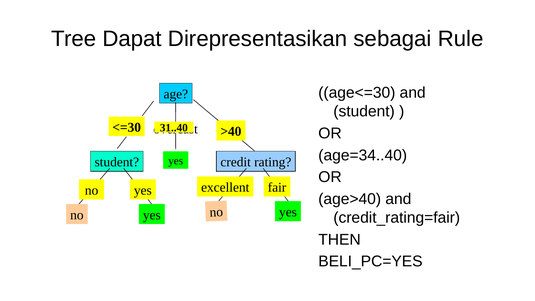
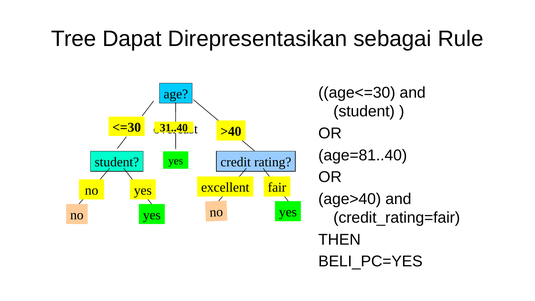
age=34..40: age=34..40 -> age=81..40 (363, 155)
